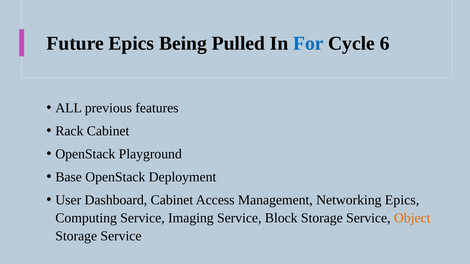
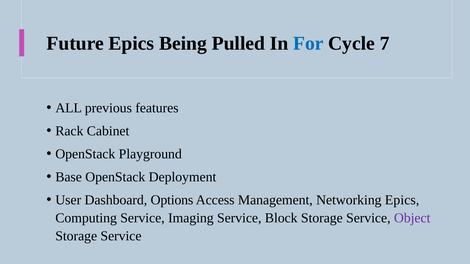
6: 6 -> 7 (385, 43)
Dashboard Cabinet: Cabinet -> Options (172, 200)
Object colour: orange -> purple (412, 218)
